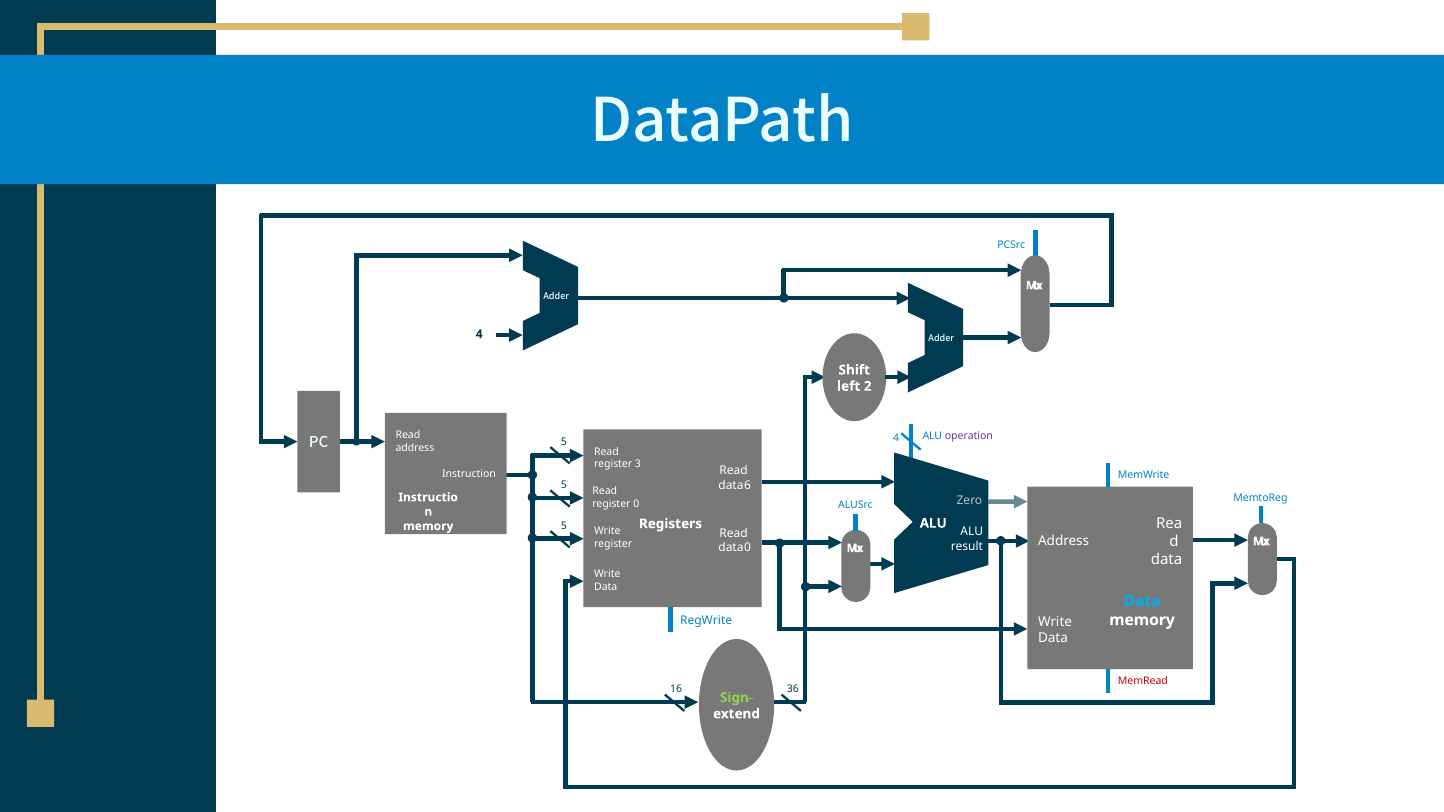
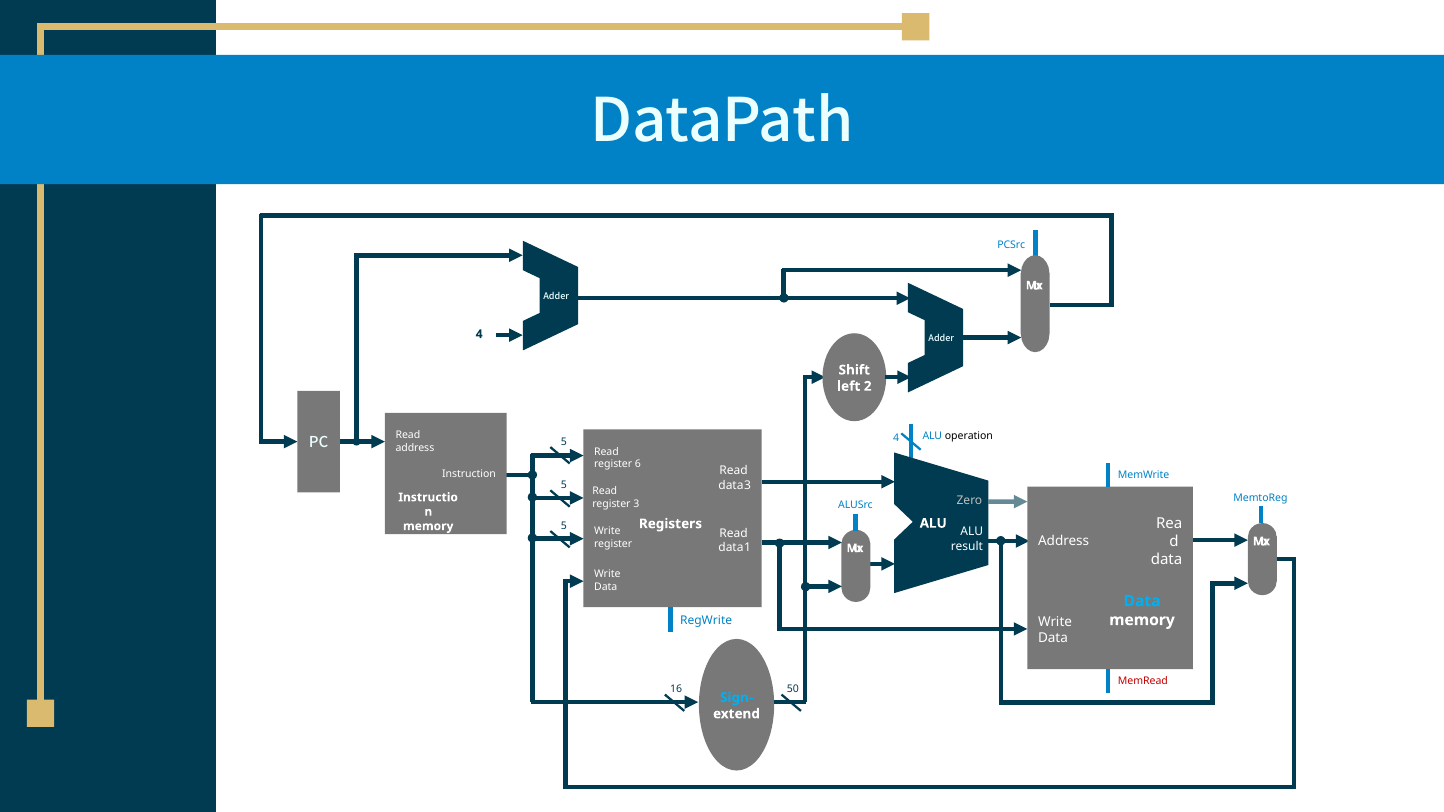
operation colour: purple -> black (969, 436)
3: 3 -> 6 (638, 465)
data 6: 6 -> 3 (748, 485)
register 0: 0 -> 3 (636, 504)
data 0: 0 -> 1 (748, 548)
36: 36 -> 50 (793, 689)
Sign- colour: light green -> light blue (737, 698)
